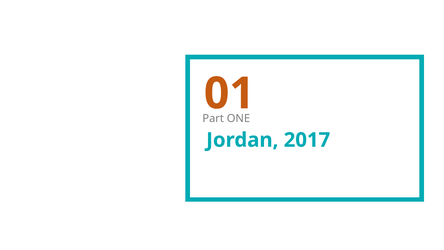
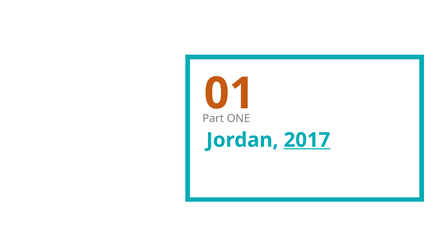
2017 underline: none -> present (307, 140)
